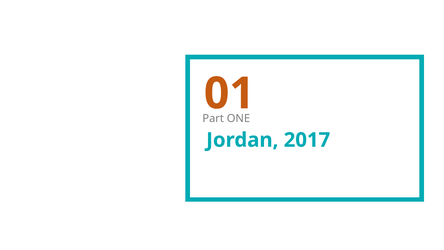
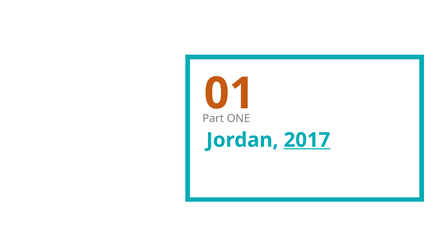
2017 underline: none -> present (307, 140)
